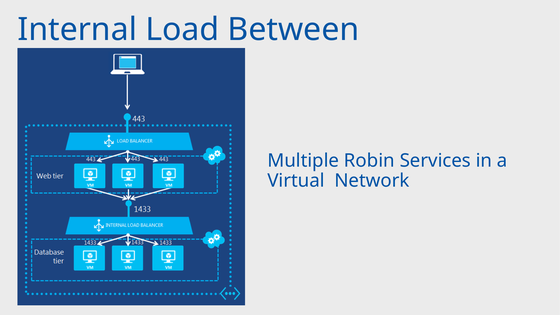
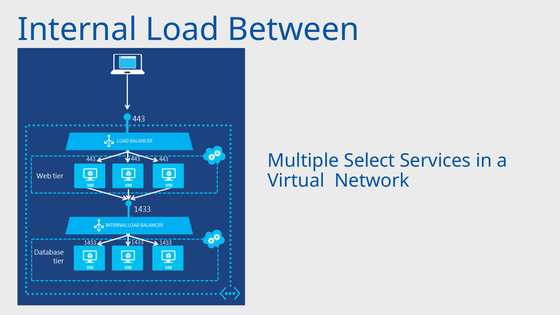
Robin: Robin -> Select (369, 161)
